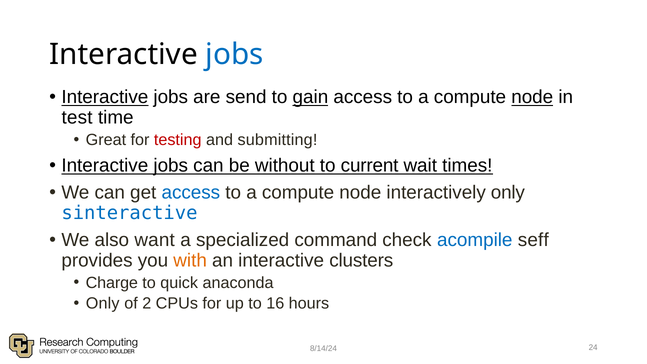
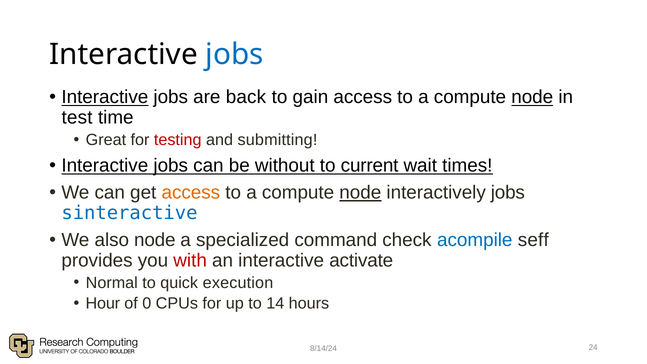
send: send -> back (246, 97)
gain underline: present -> none (310, 97)
access colour: blue -> orange (191, 193)
node underline: none -> present (360, 193)
interactively only: only -> jobs (508, 193)
also want: want -> node (155, 240)
with colour: orange -> red (190, 260)
clusters: clusters -> activate (361, 260)
Charge: Charge -> Normal (112, 283)
anaconda: anaconda -> execution (238, 283)
Only: Only -> Hour (103, 303)
2: 2 -> 0 (147, 303)
16: 16 -> 14 (275, 303)
